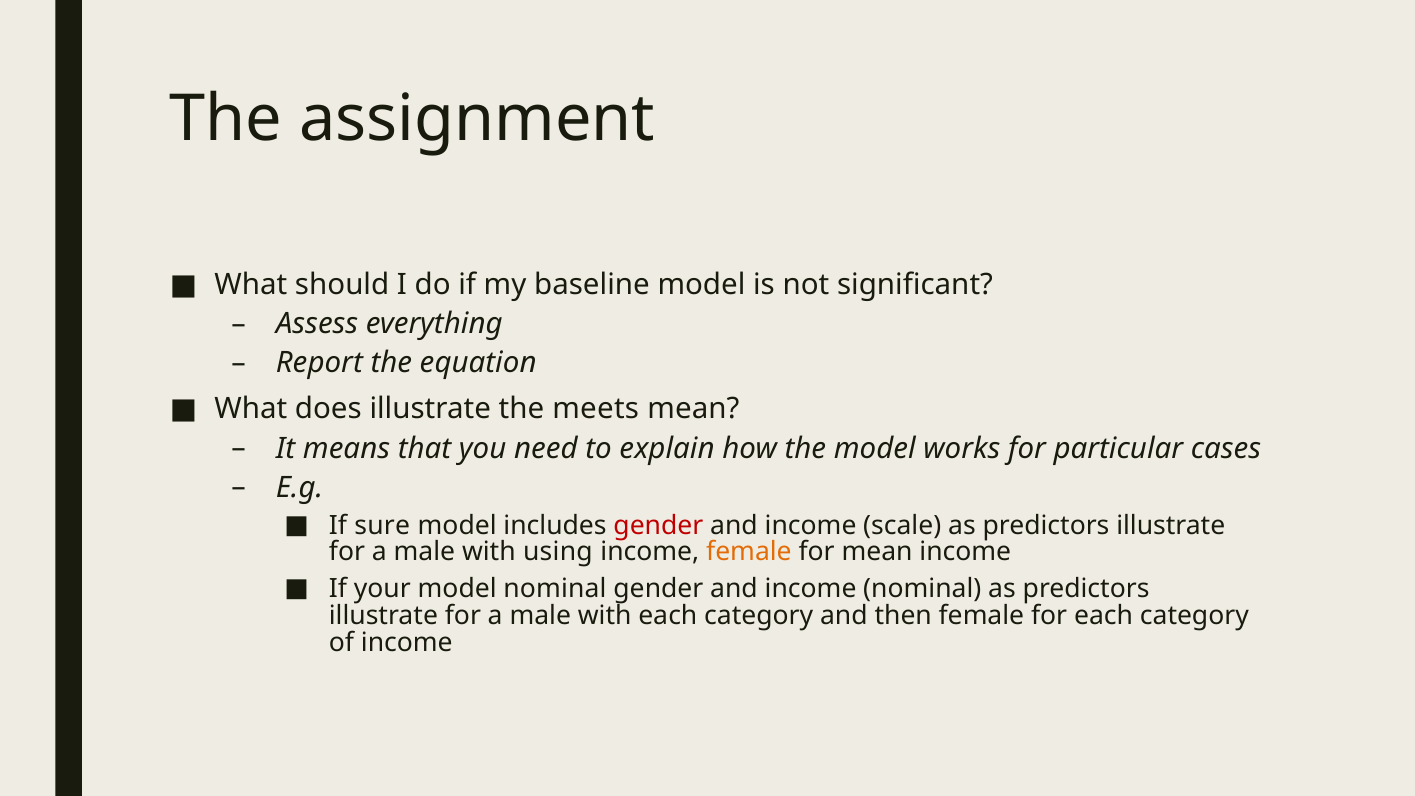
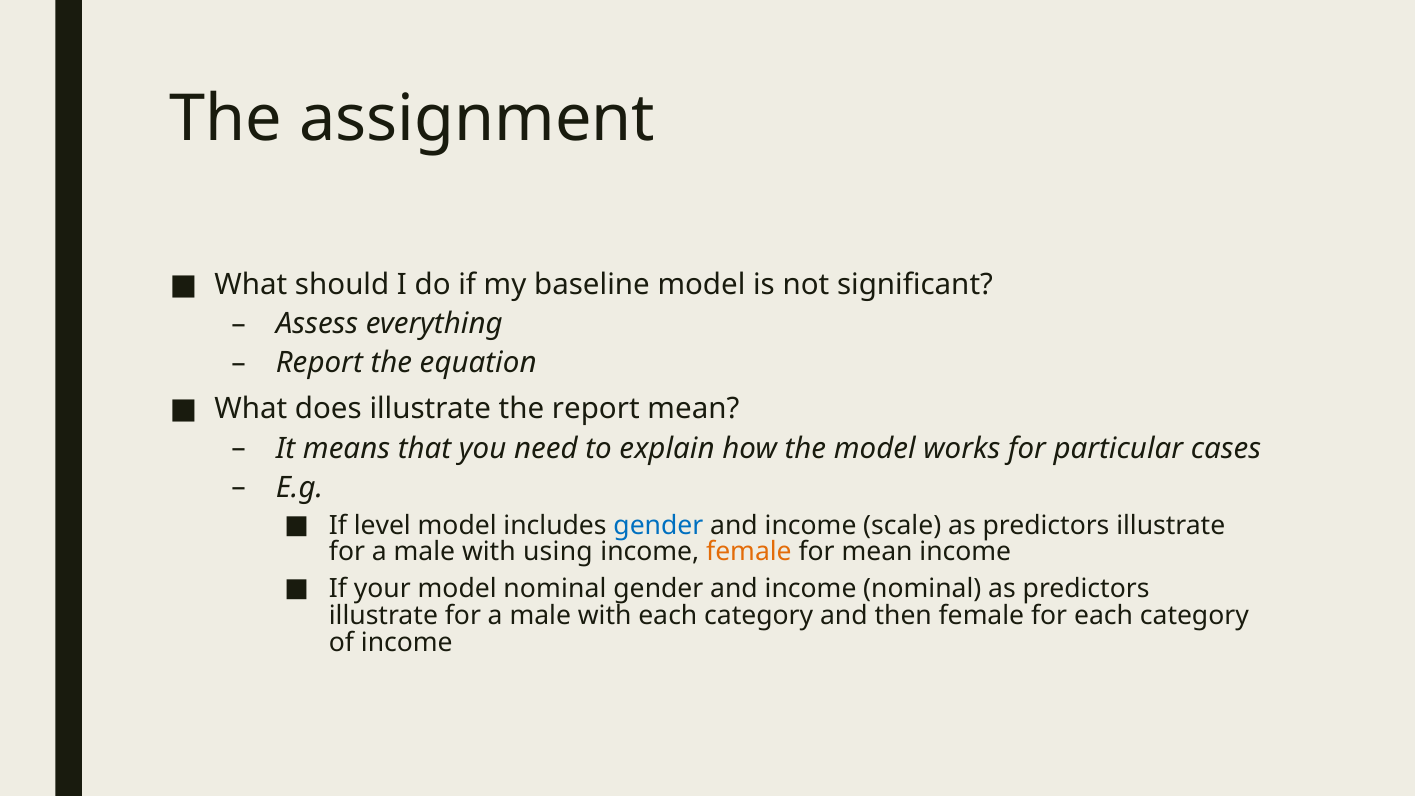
the meets: meets -> report (596, 409)
sure: sure -> level (382, 525)
gender colour: red -> blue (658, 525)
